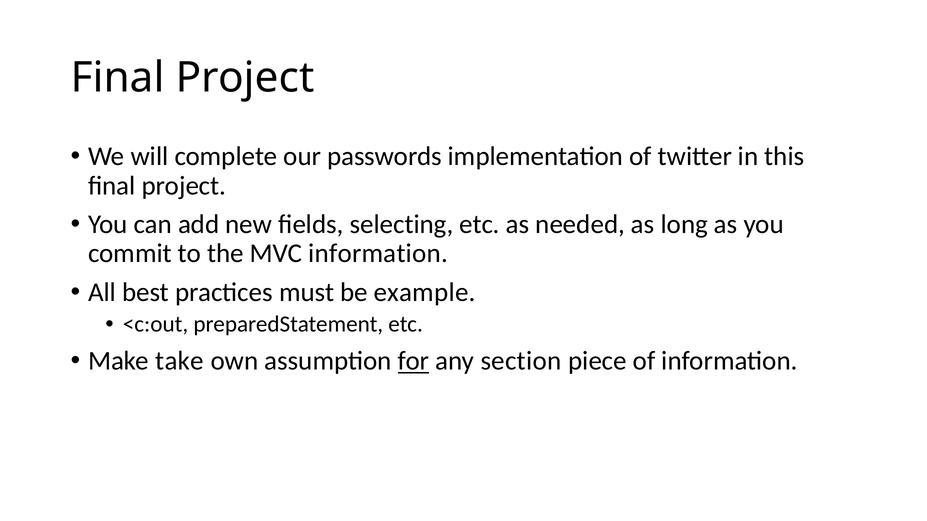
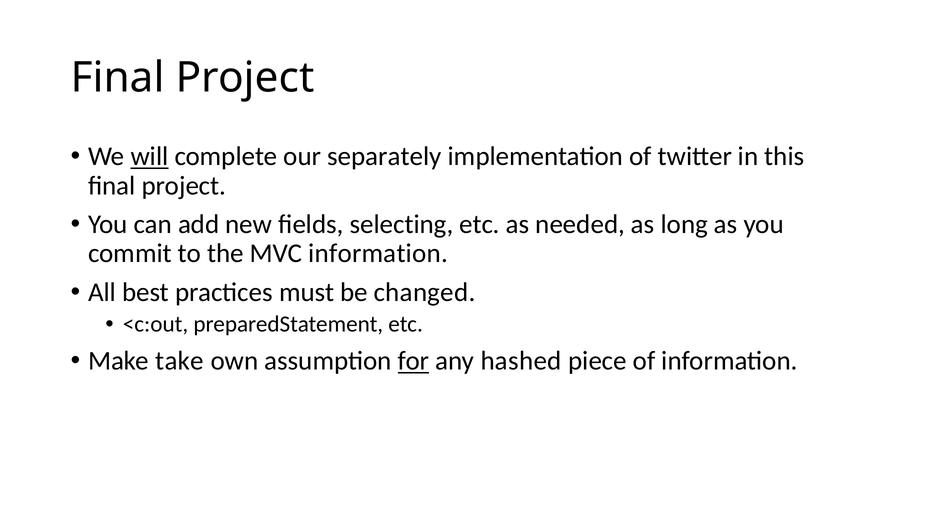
will underline: none -> present (149, 157)
passwords: passwords -> separately (384, 157)
example: example -> changed (425, 293)
section: section -> hashed (521, 361)
